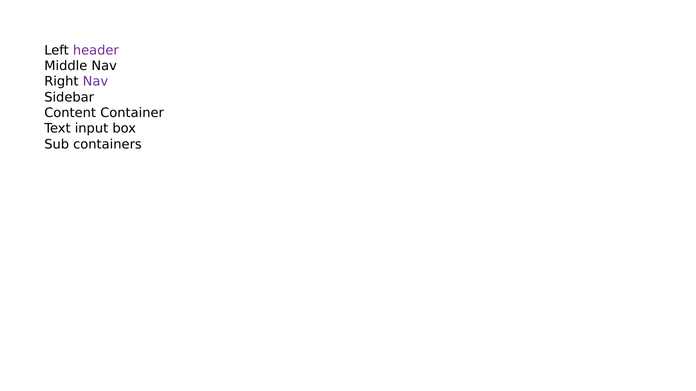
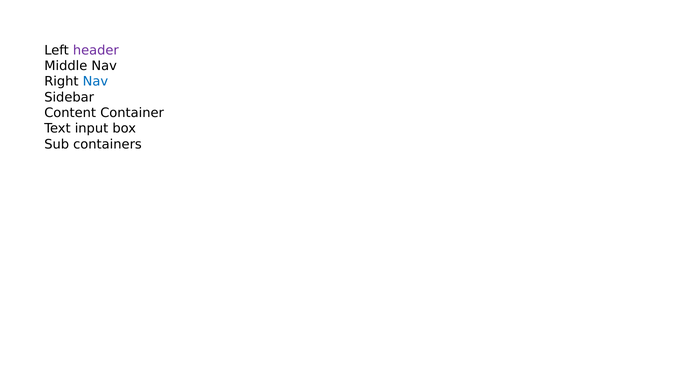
Nav colour: purple -> blue (95, 82)
